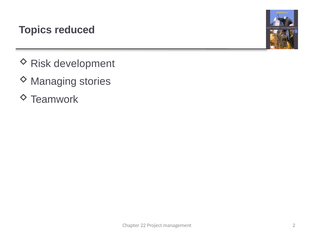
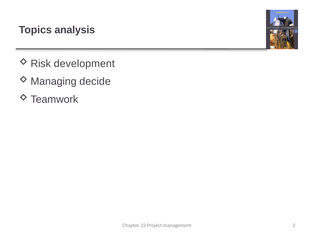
reduced: reduced -> analysis (75, 30)
stories: stories -> decide (95, 81)
